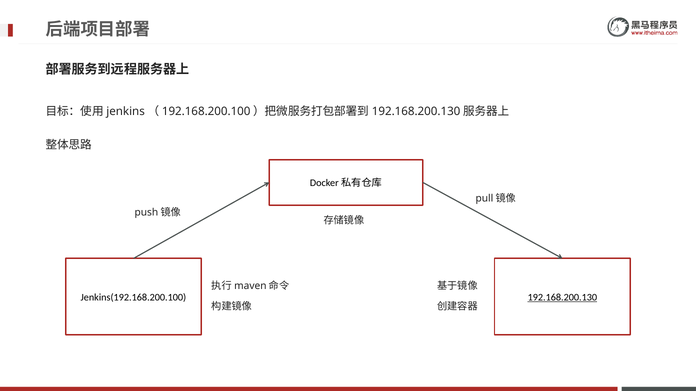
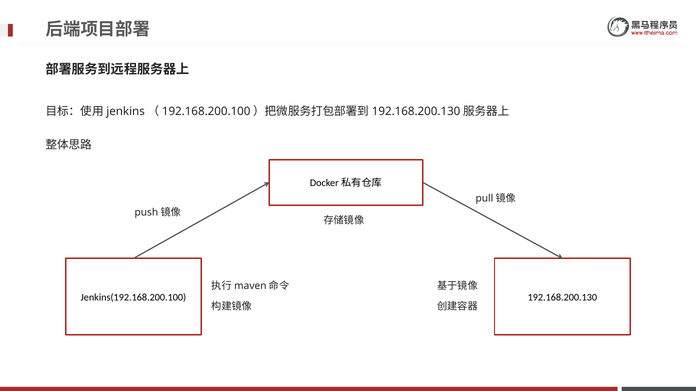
192.168.200.130 underline: present -> none (562, 298)
